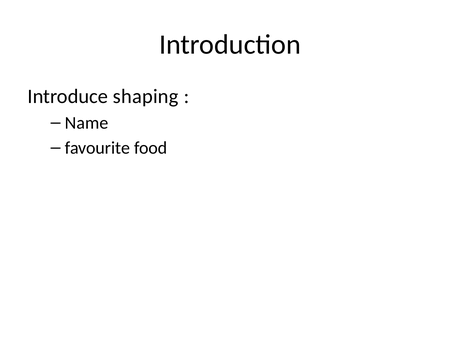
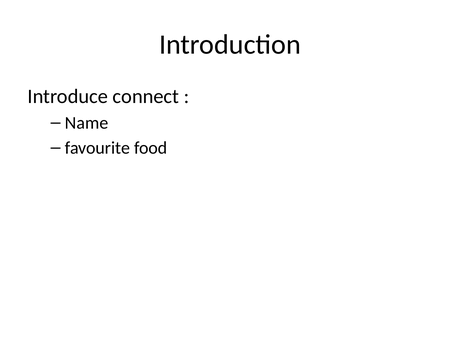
shaping: shaping -> connect (146, 96)
